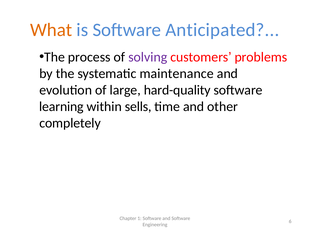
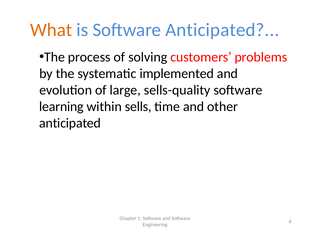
solving colour: purple -> black (148, 57)
maintenance: maintenance -> implemented (177, 74)
hard-quality: hard-quality -> sells-quality (177, 90)
completely: completely -> anticipated (70, 123)
